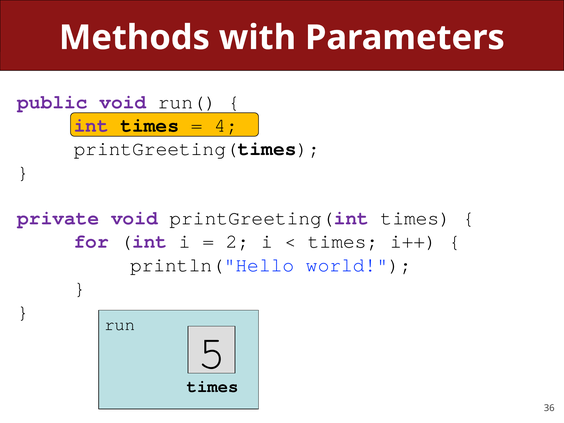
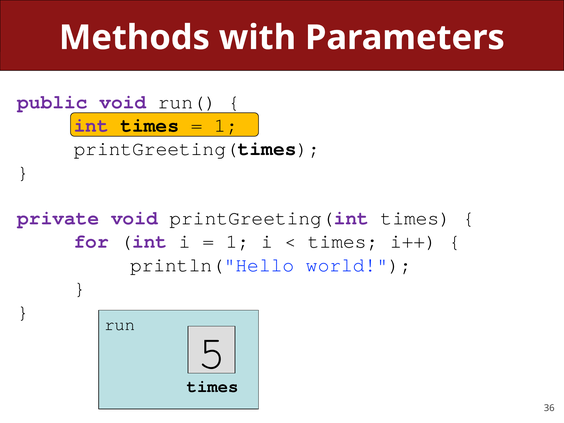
4: 4 -> 1 (226, 125)
2: 2 -> 1 (238, 241)
